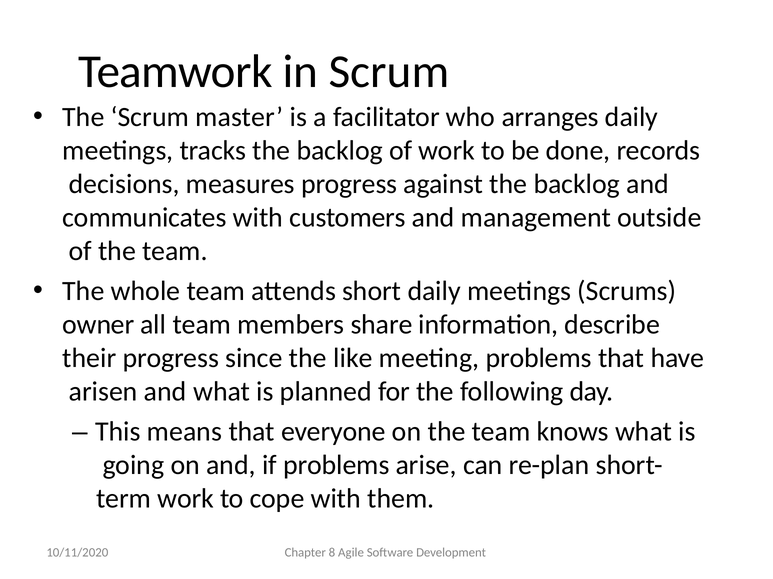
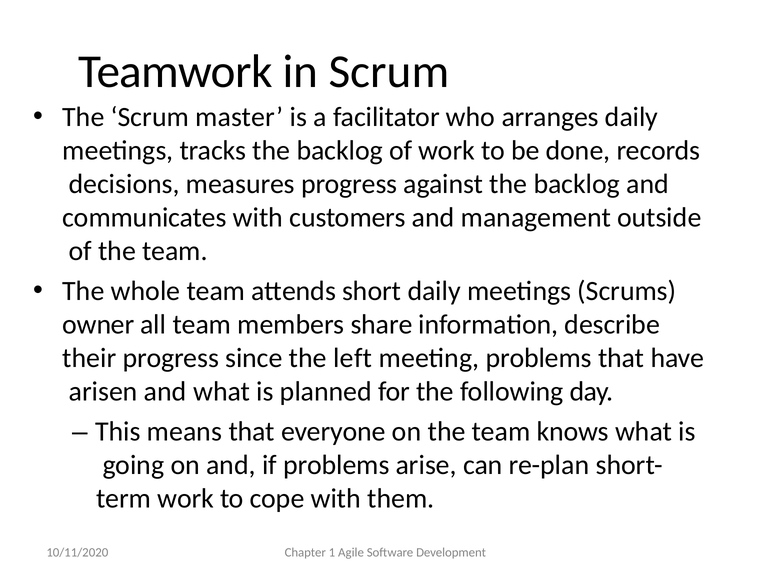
like: like -> left (353, 358)
8: 8 -> 1 (332, 553)
